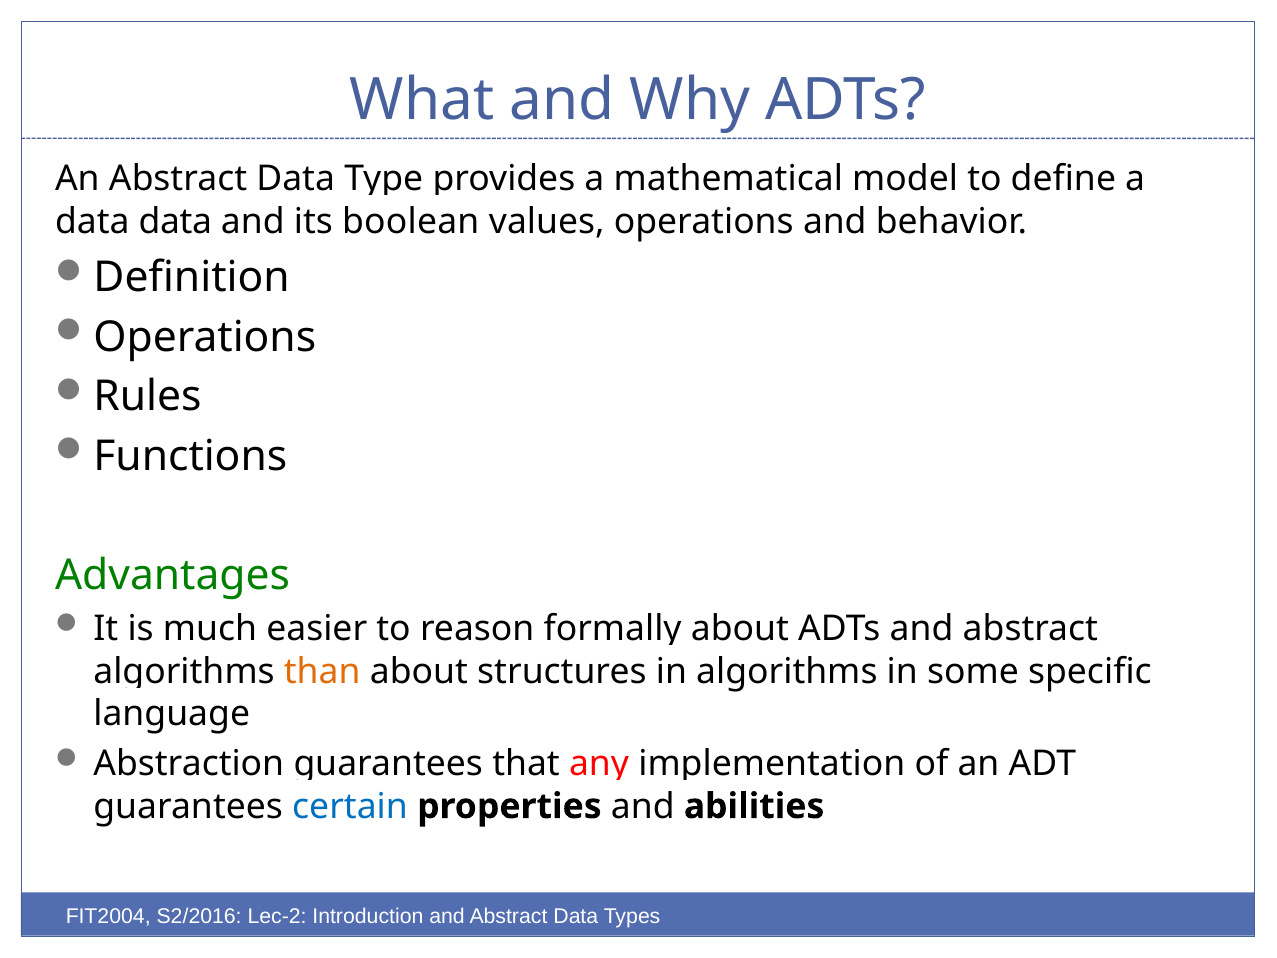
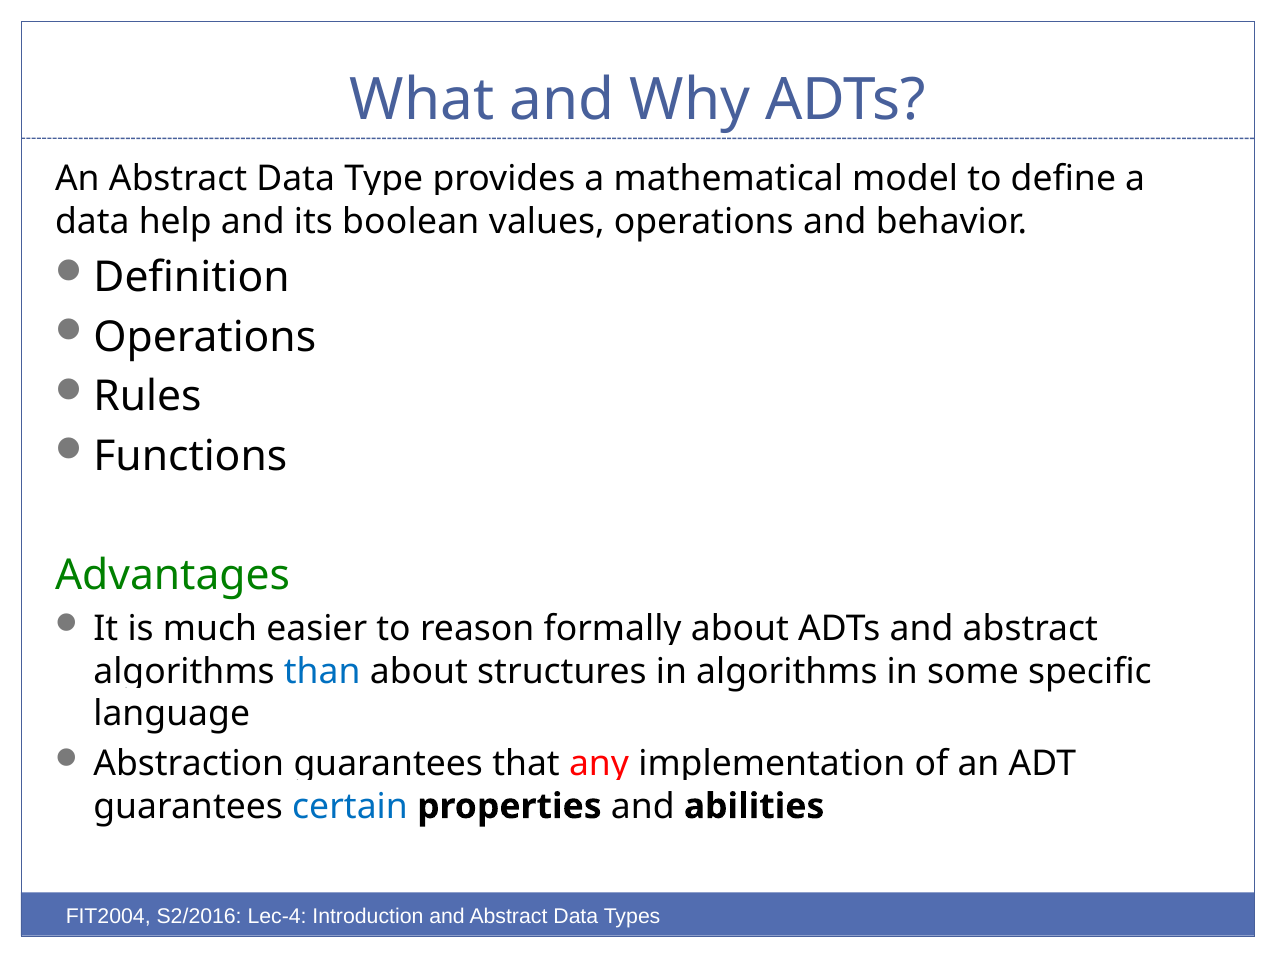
data data: data -> help (175, 222)
than colour: orange -> blue (322, 671)
Lec-2: Lec-2 -> Lec-4 (277, 916)
